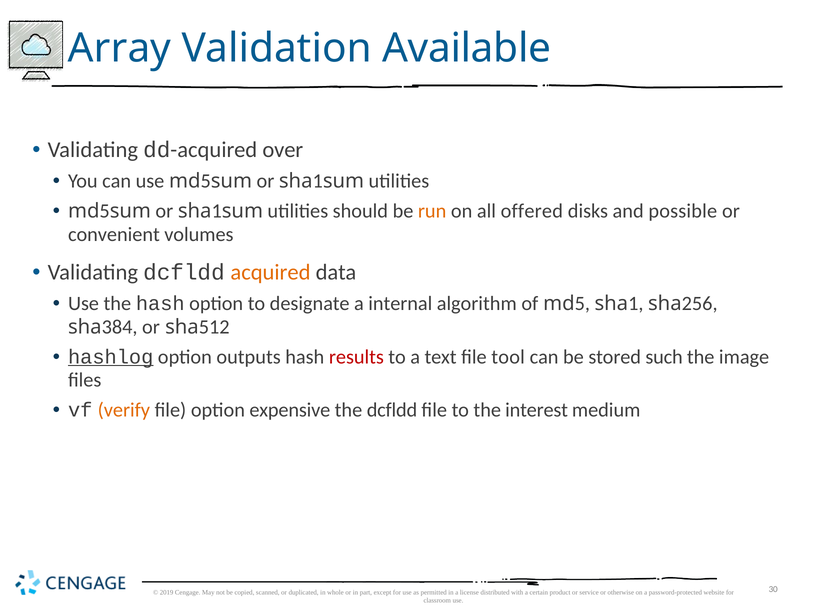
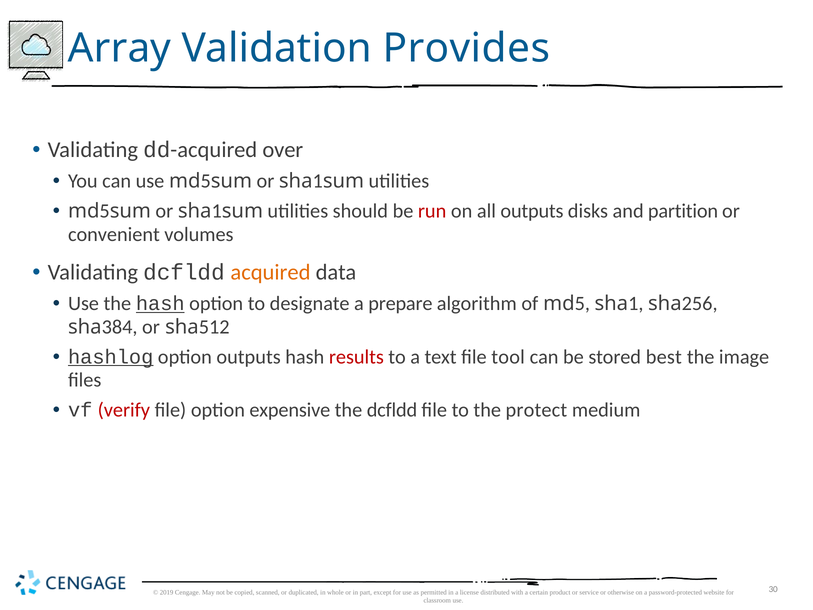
Available: Available -> Provides (466, 48)
run colour: orange -> red (432, 211)
all offered: offered -> outputs (532, 211)
possible: possible -> partition (683, 211)
hash underline: none -> present (160, 304)
internal: internal -> prepare (400, 304)
such: such -> best (664, 357)
verify colour: orange -> red (124, 410)
interest: interest -> protect (536, 410)
